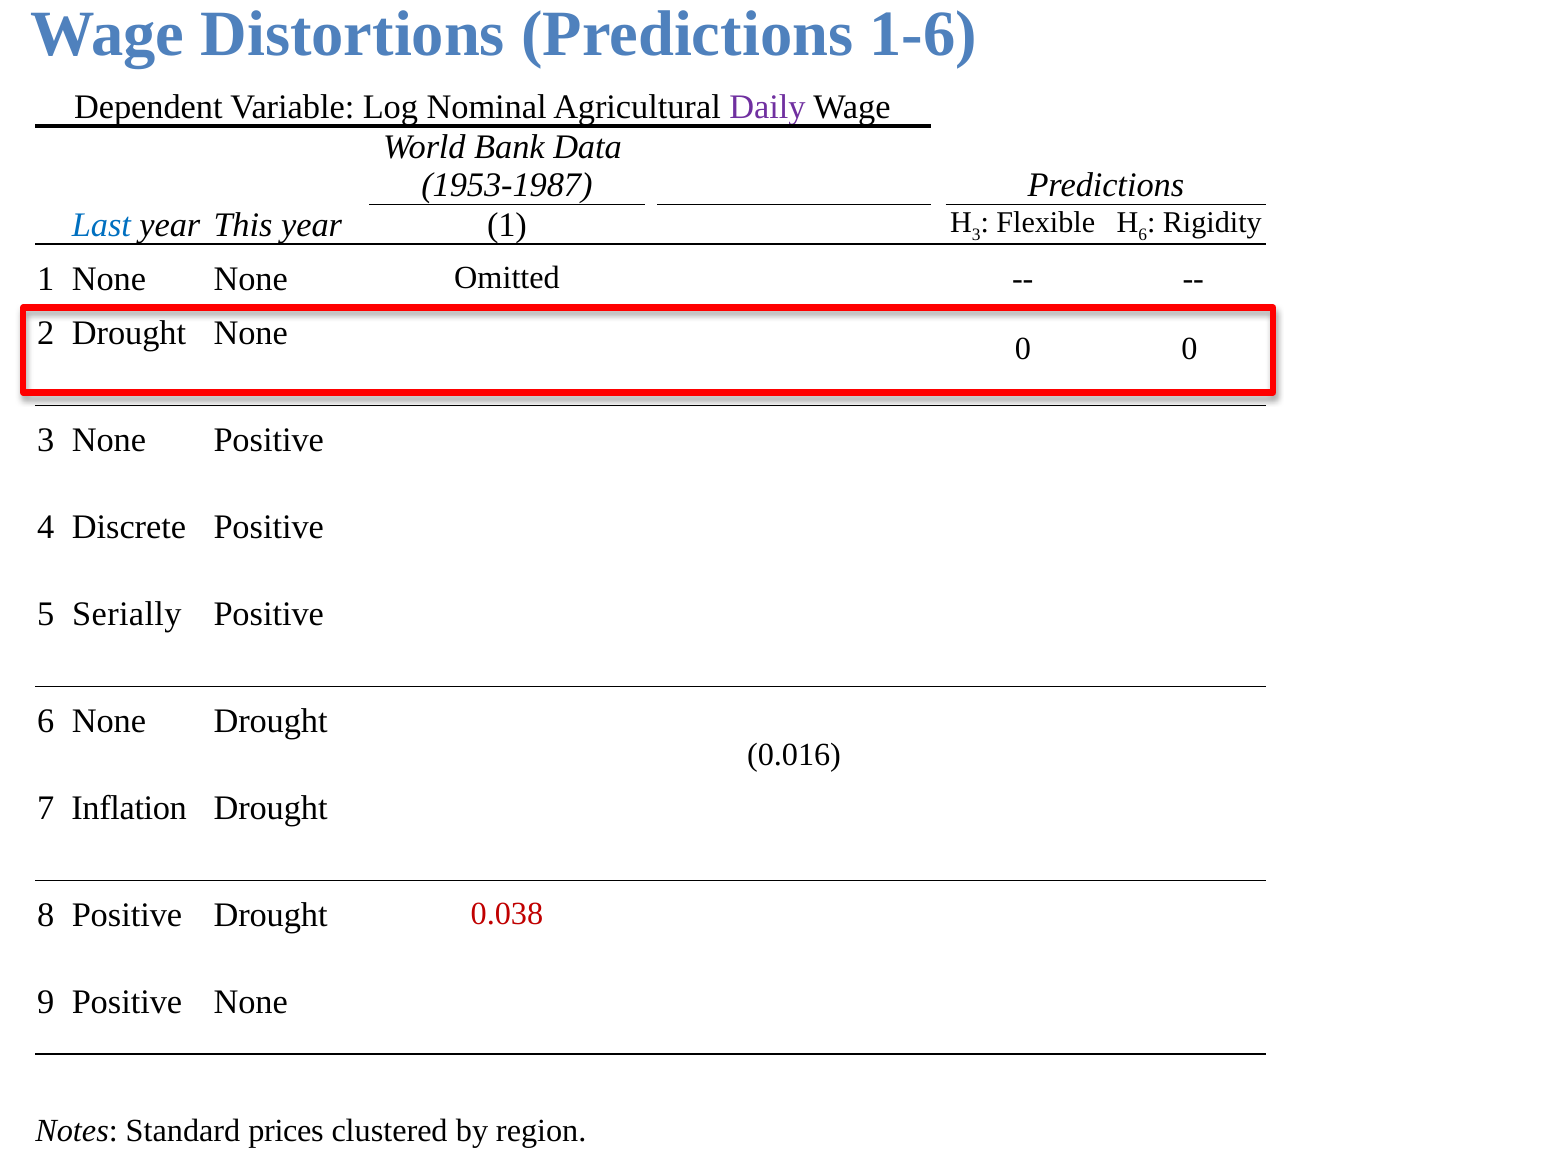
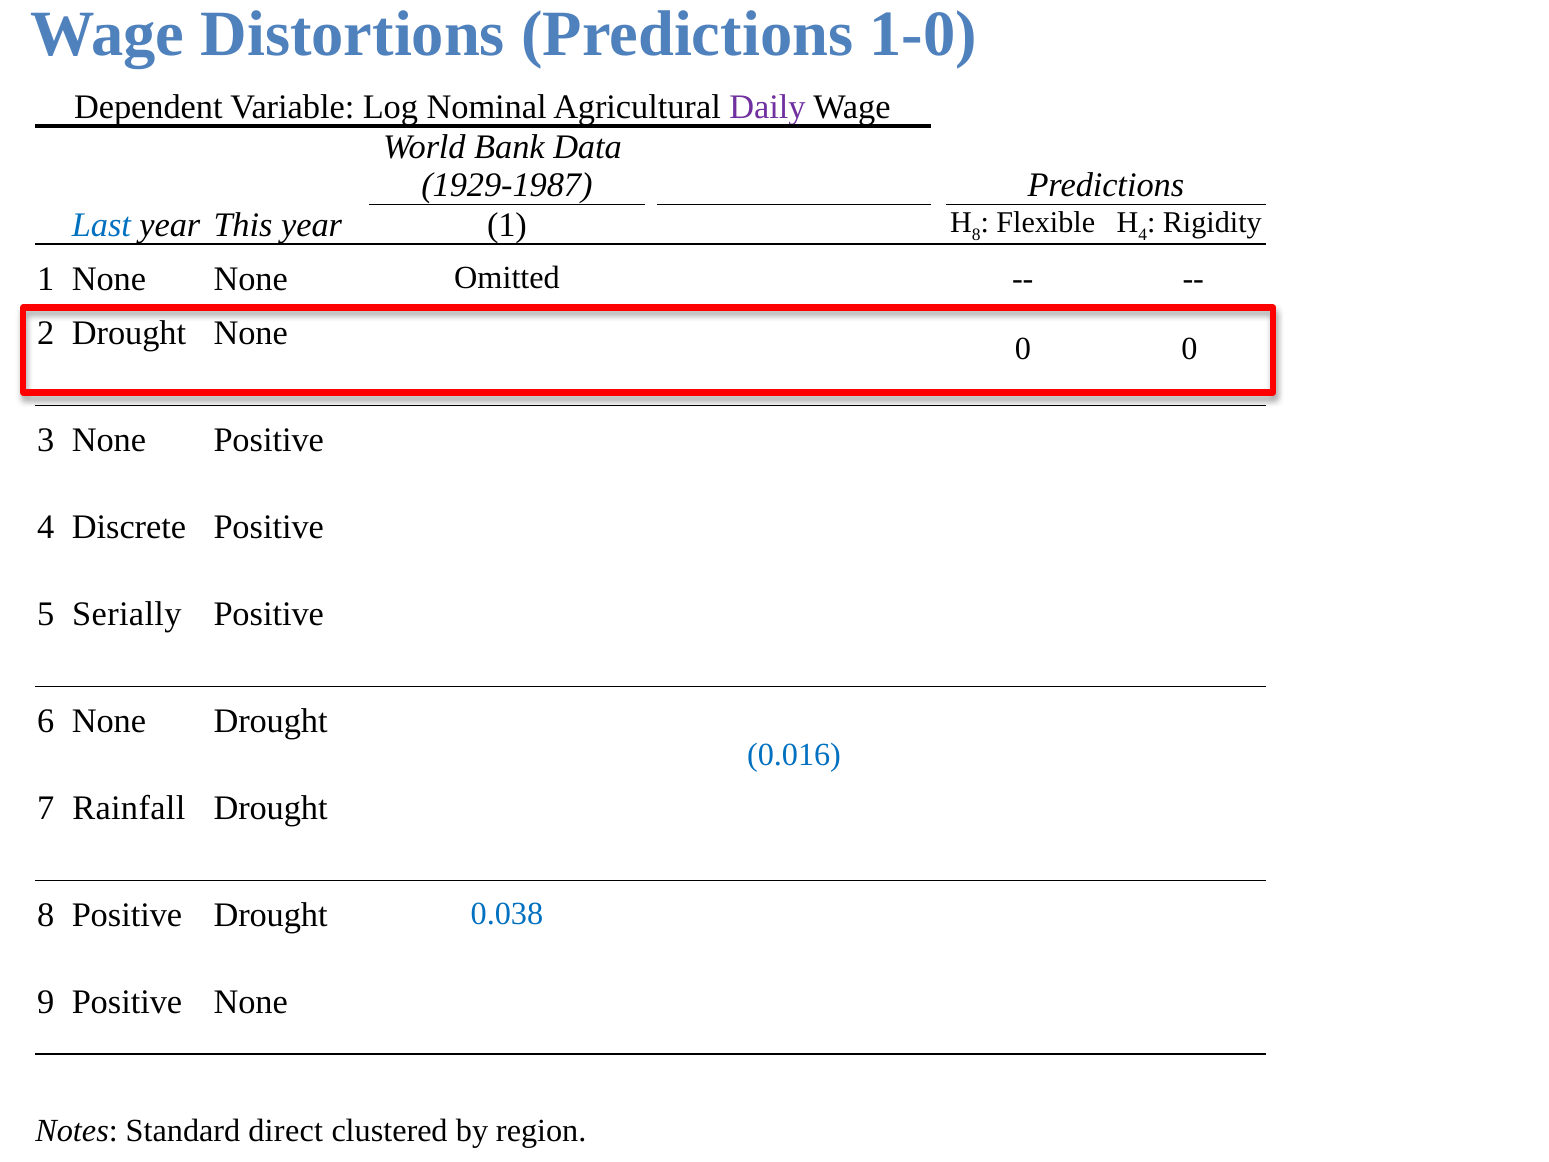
1-6: 1-6 -> 1-0 (923, 34)
1953-1987: 1953-1987 -> 1929-1987 (507, 185)
3: 3 -> 8 (976, 235)
6: 6 -> 4 (1143, 235)
0.016 colour: black -> blue (794, 755)
Inflation: Inflation -> Rainfall (129, 808)
0.038 colour: red -> blue (507, 914)
prices: prices -> direct (286, 1131)
